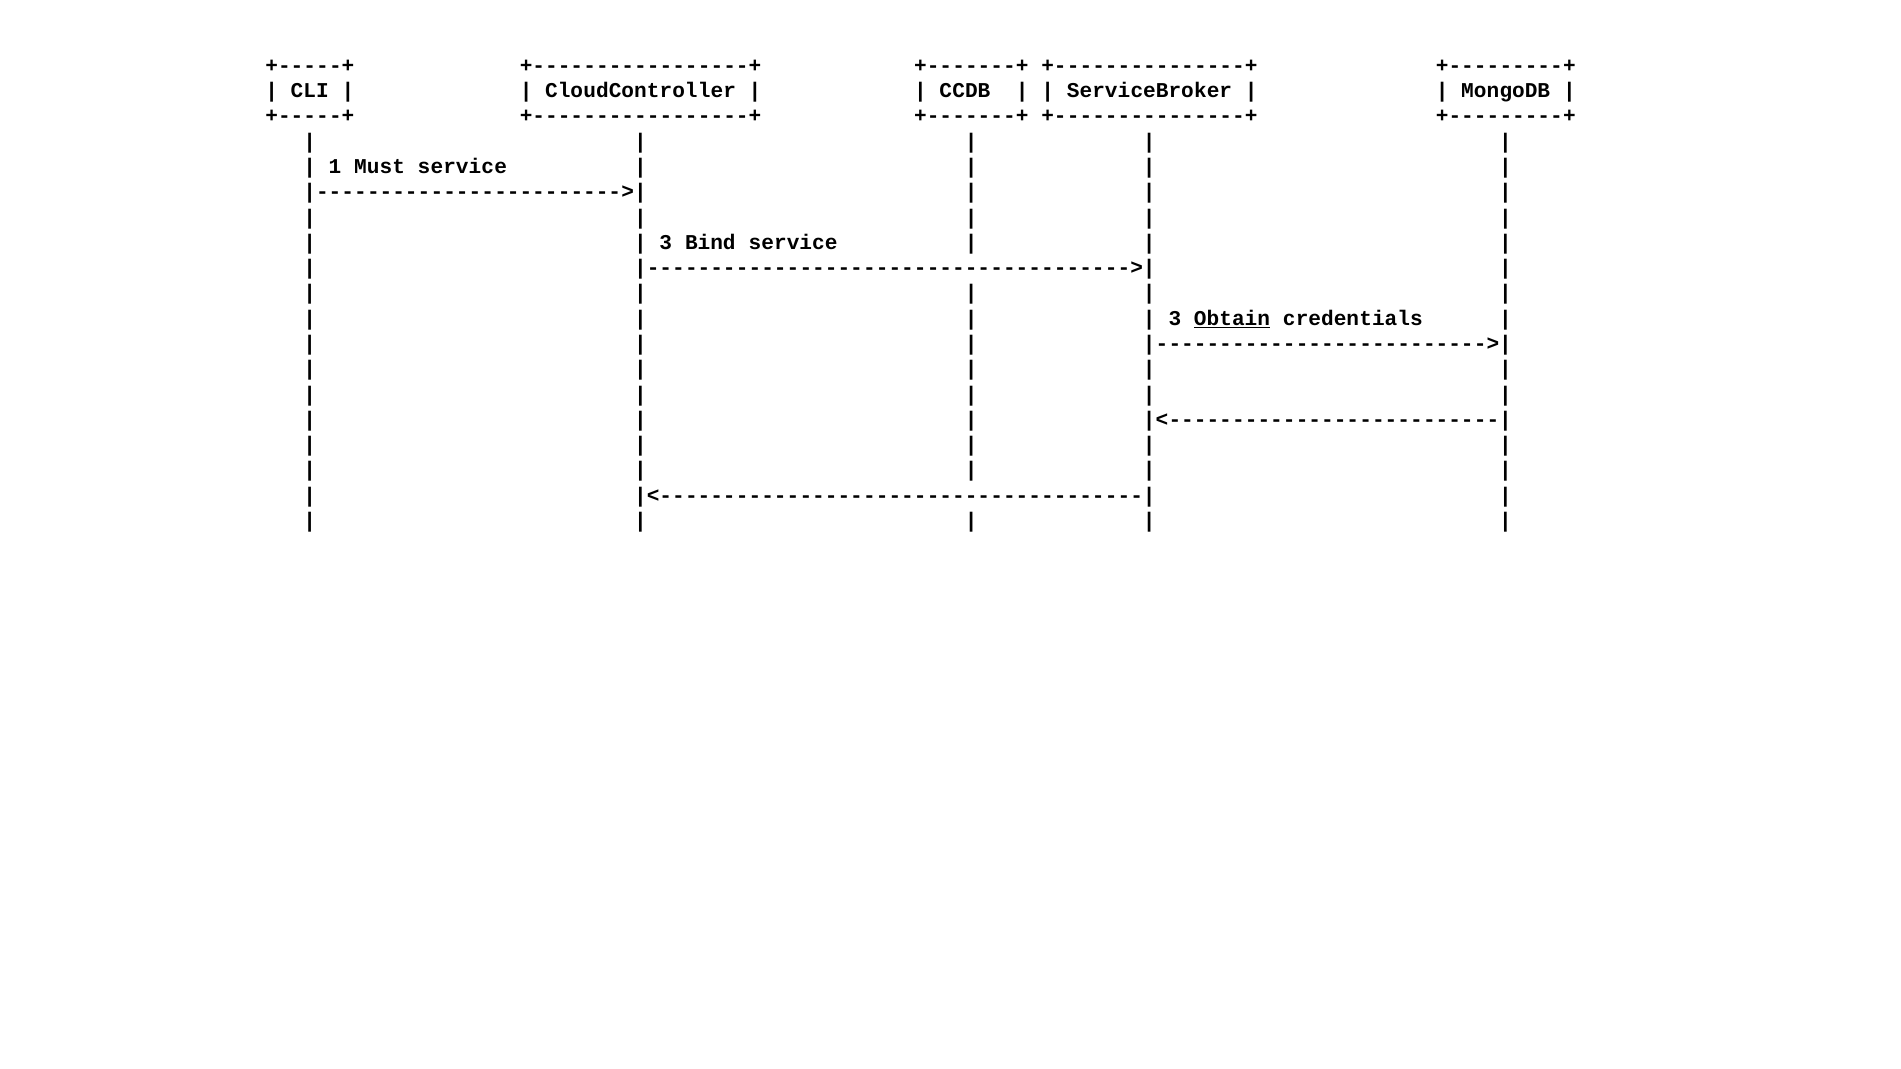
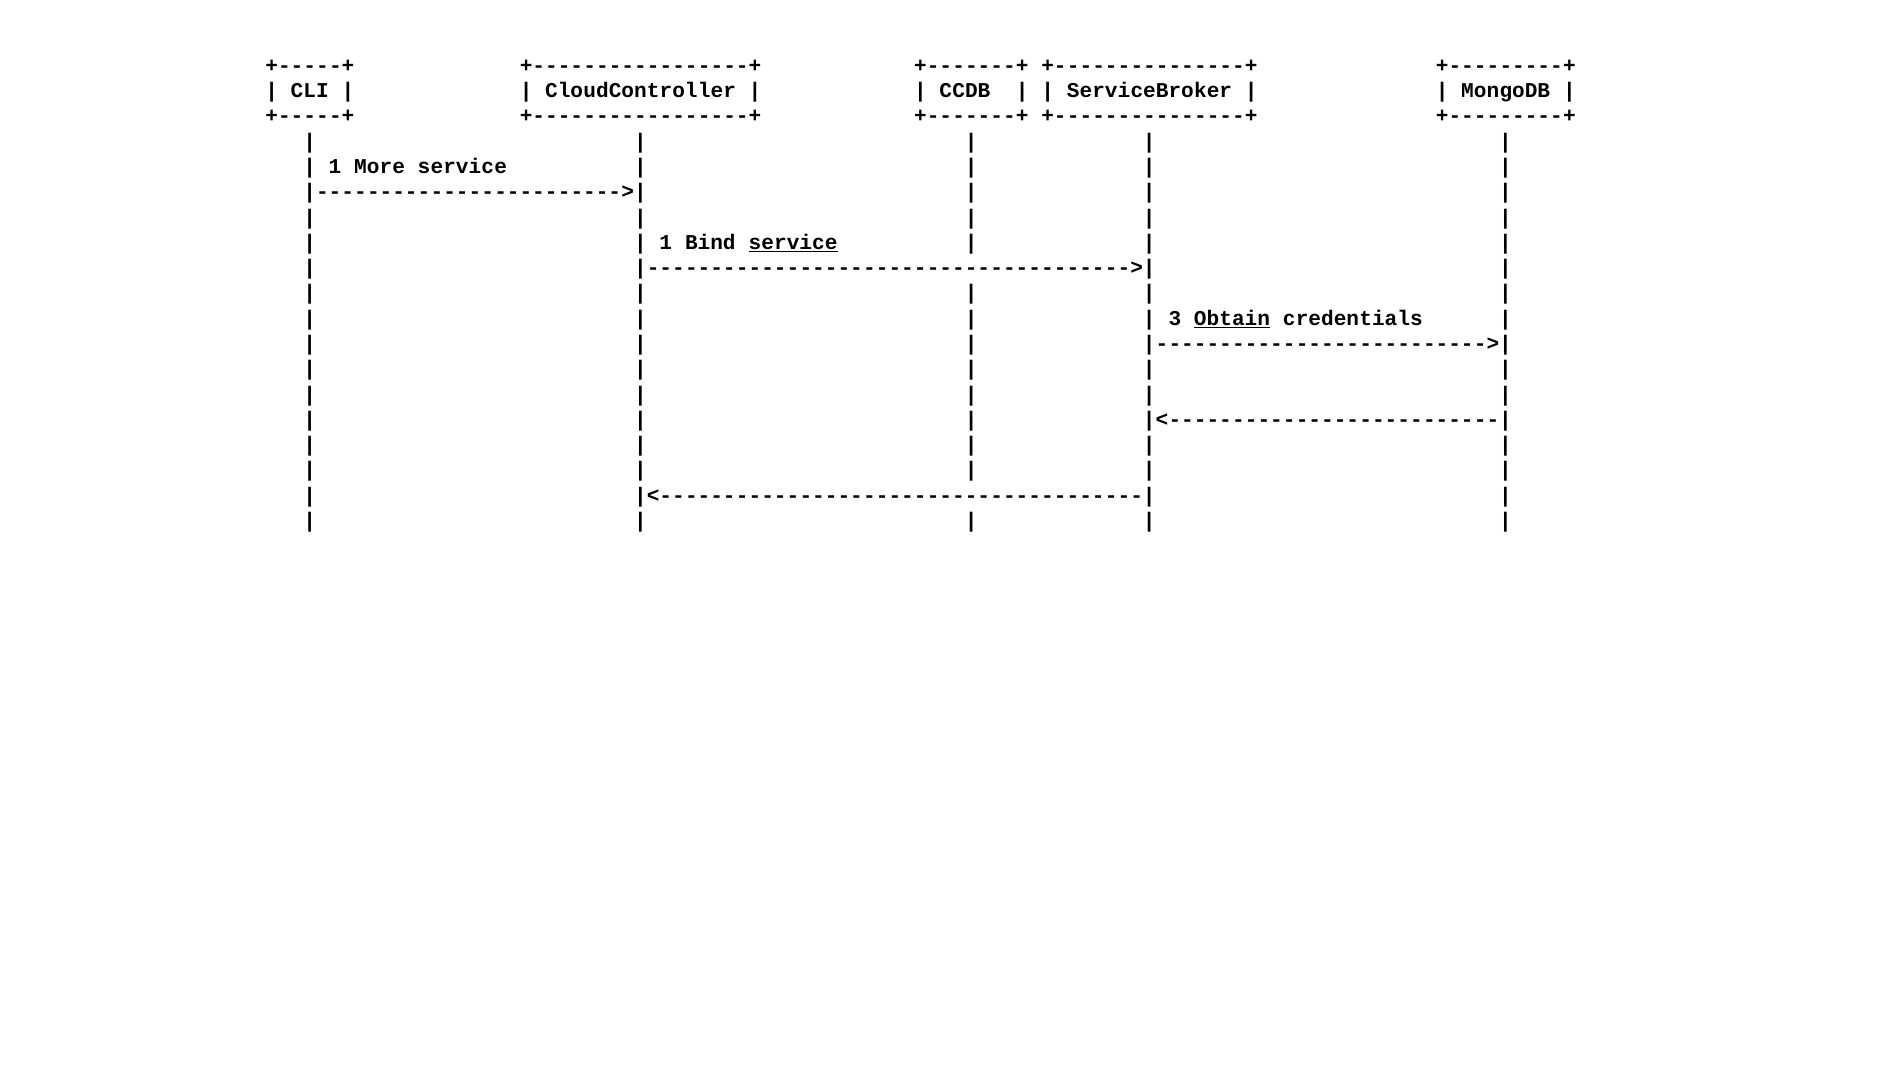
Must: Must -> More (379, 167)
3: 3 -> 1 (666, 242)
service underline: none -> present (793, 242)
